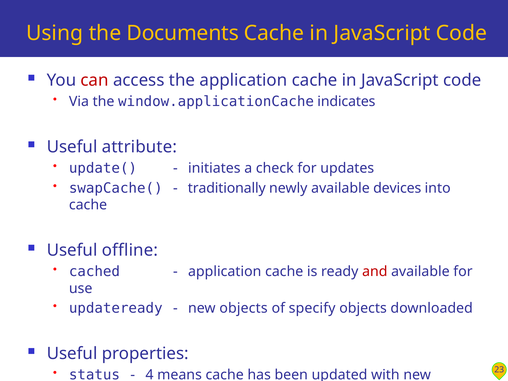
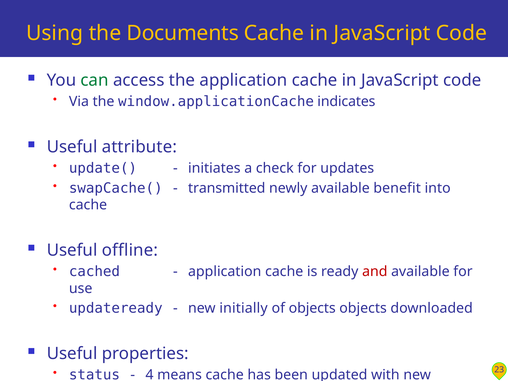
can colour: red -> green (95, 80)
traditionally: traditionally -> transmitted (227, 188)
devices: devices -> benefit (397, 188)
new objects: objects -> initially (244, 308)
of specify: specify -> objects (312, 308)
